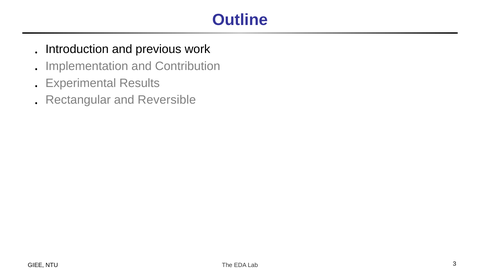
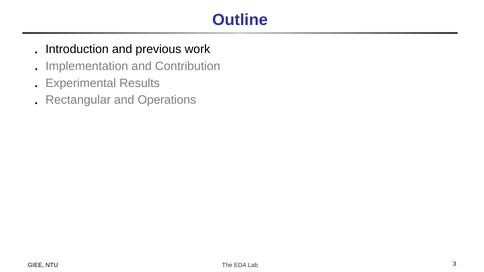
Reversible: Reversible -> Operations (167, 100)
